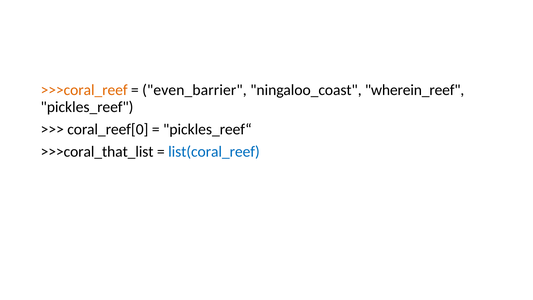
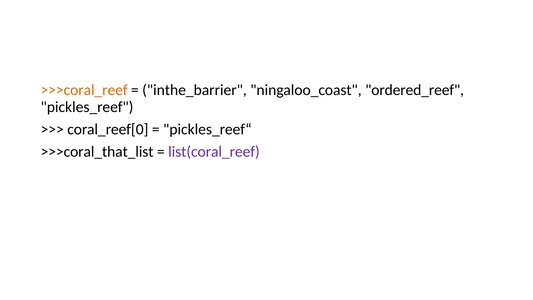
even_barrier: even_barrier -> inthe_barrier (195, 90)
wherein_reef: wherein_reef -> ordered_reef (415, 90)
list(coral_reef colour: blue -> purple (214, 152)
